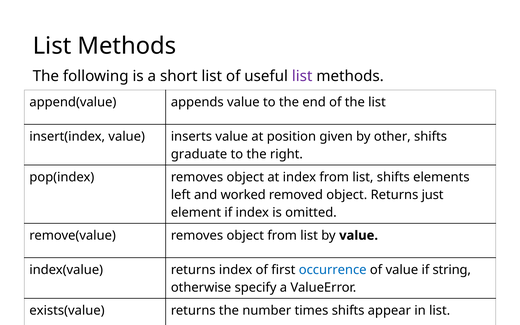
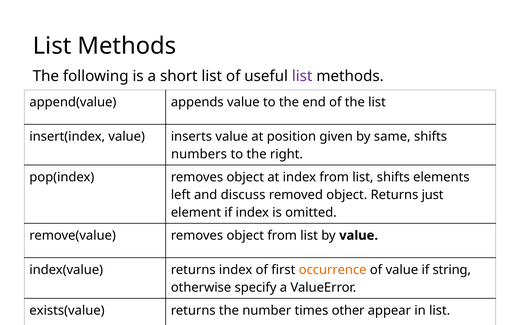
other: other -> same (392, 137)
graduate: graduate -> numbers (199, 154)
worked: worked -> discuss (243, 195)
occurrence colour: blue -> orange (333, 270)
times shifts: shifts -> other (348, 310)
